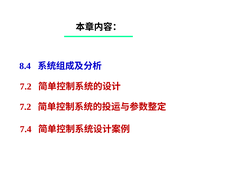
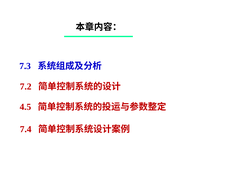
8.4: 8.4 -> 7.3 (25, 66)
7.2: 7.2 -> 4.5 (25, 107)
